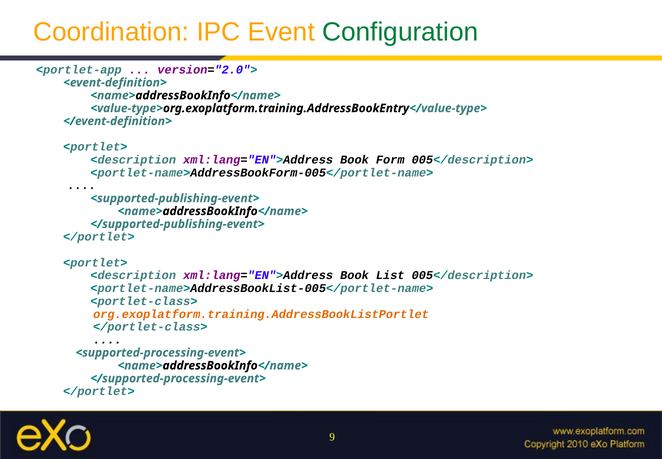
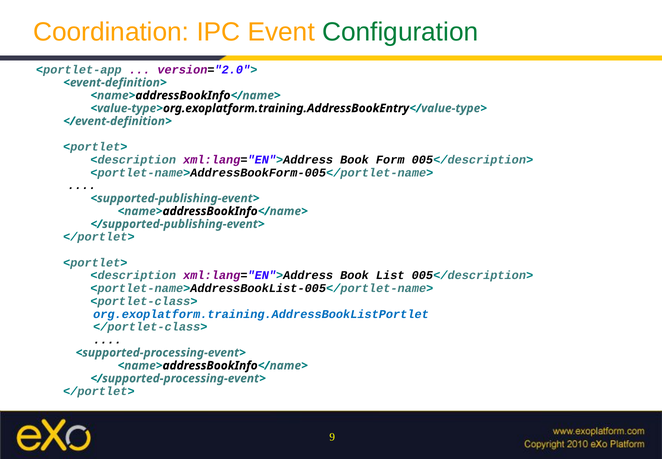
org.exoplatform.training.AddressBookListPortlet colour: orange -> blue (261, 314)
